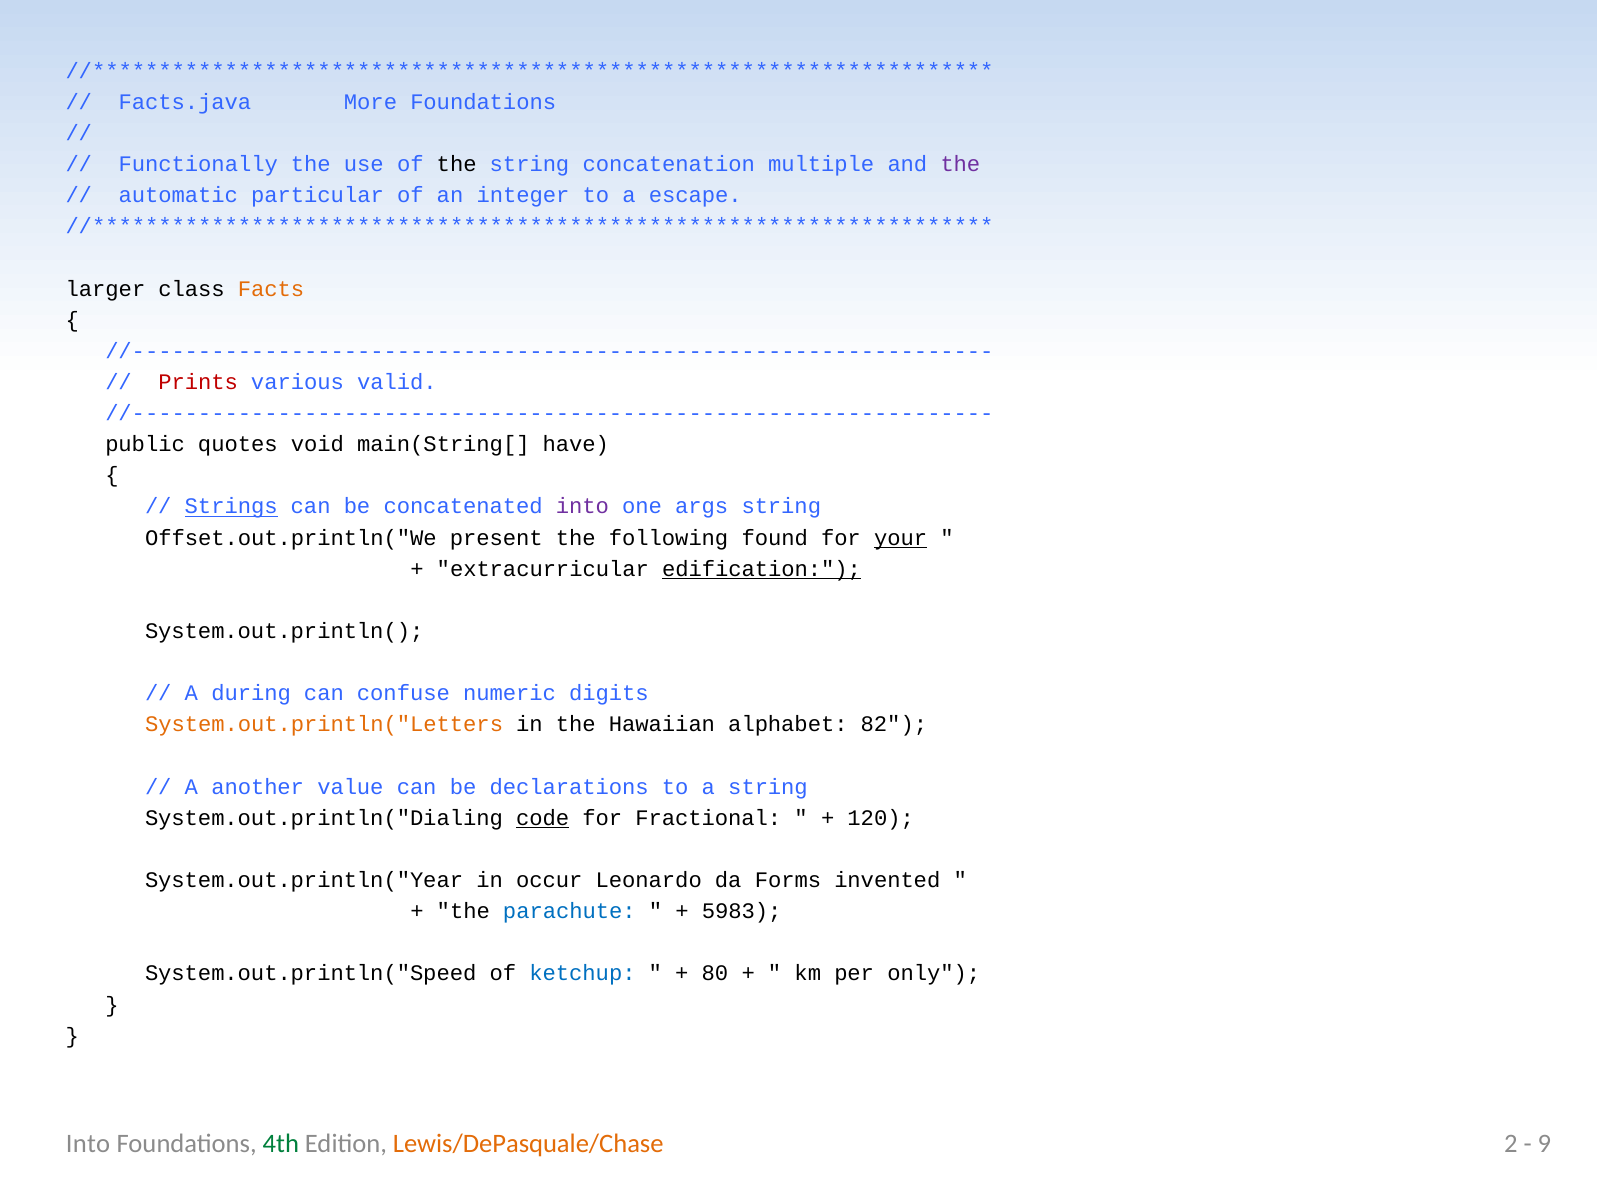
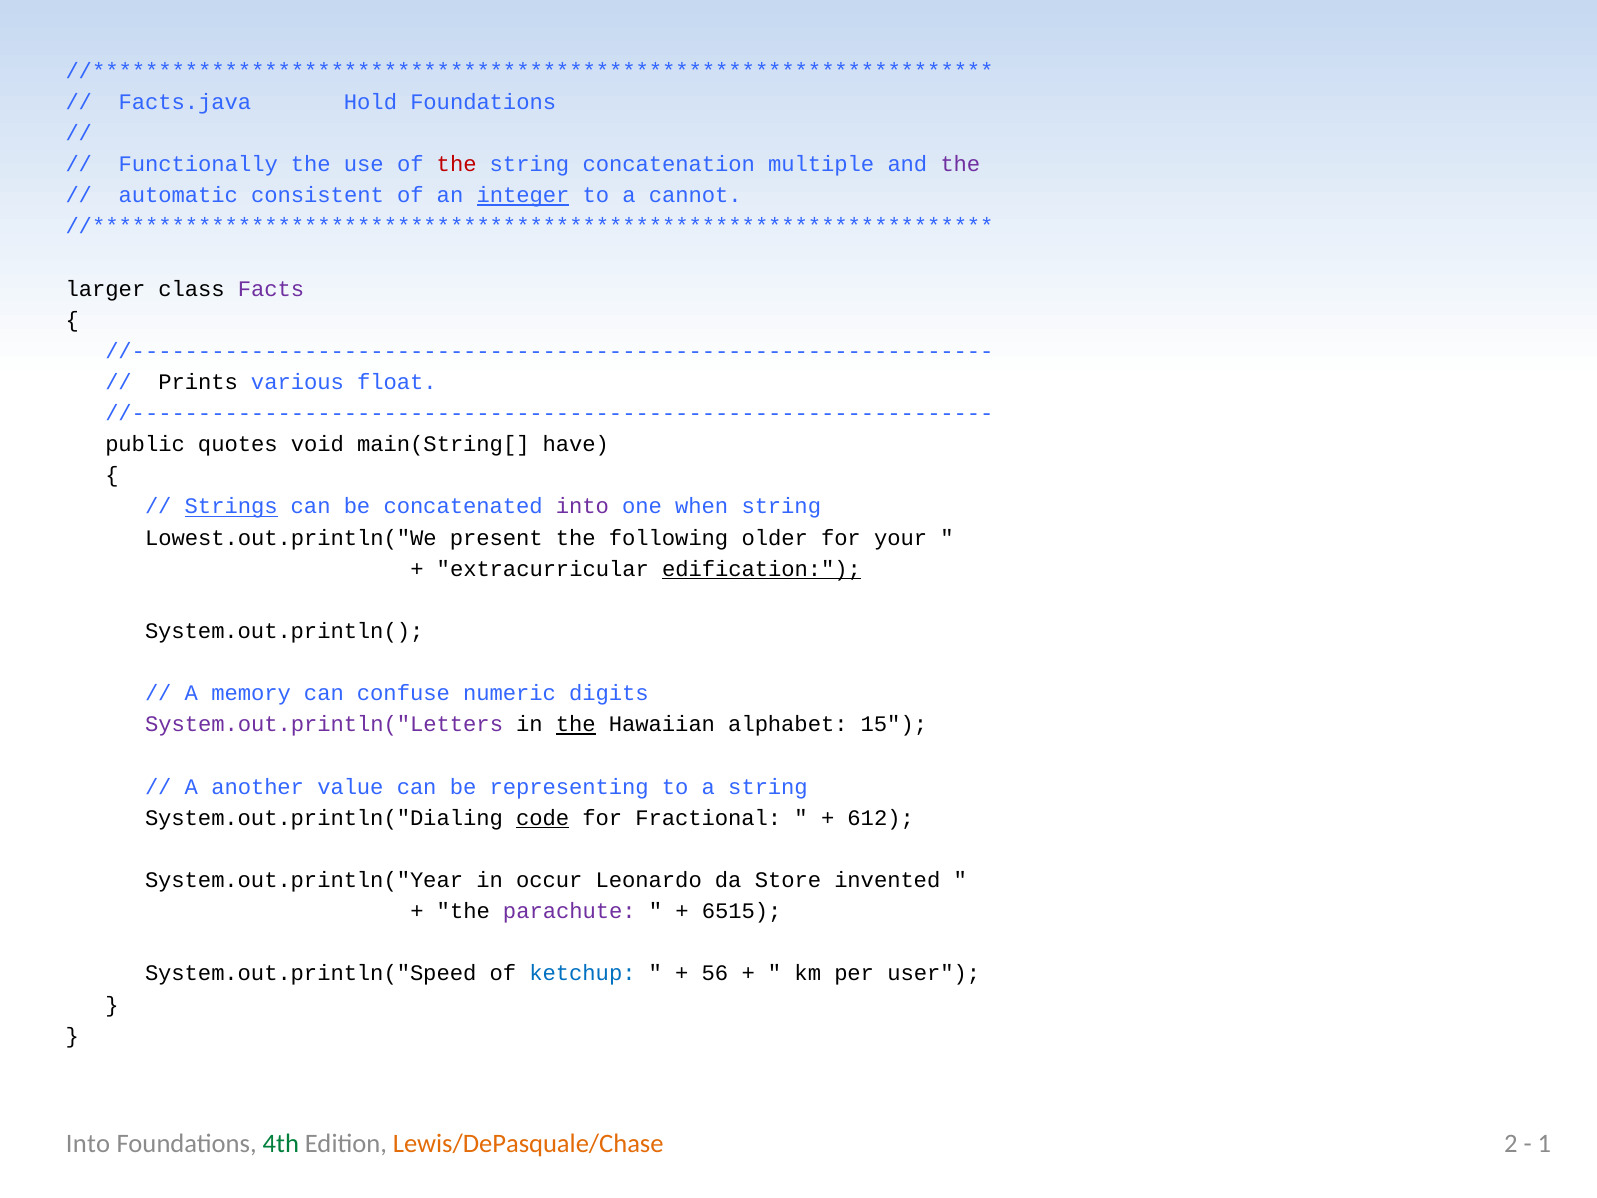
More: More -> Hold (370, 102)
the colour: black -> red (457, 164)
particular: particular -> consistent (318, 195)
integer underline: none -> present (523, 195)
escape: escape -> cannot (695, 195)
Facts colour: orange -> purple (271, 289)
Prints colour: red -> black (198, 382)
valid: valid -> float (397, 382)
args: args -> when (702, 507)
Offset.out.println("We: Offset.out.println("We -> Lowest.out.println("We (291, 538)
found: found -> older (775, 538)
your underline: present -> none (901, 538)
during: during -> memory (251, 693)
System.out.println("Letters colour: orange -> purple (324, 724)
the underline: none -> present (576, 724)
82: 82 -> 15 (894, 724)
declarations: declarations -> representing (569, 787)
120: 120 -> 612 (881, 818)
Forms: Forms -> Store (788, 880)
parachute colour: blue -> purple (569, 911)
5983: 5983 -> 6515 (742, 911)
80: 80 -> 56 (715, 973)
only: only -> user (934, 973)
9: 9 -> 1 (1544, 1144)
